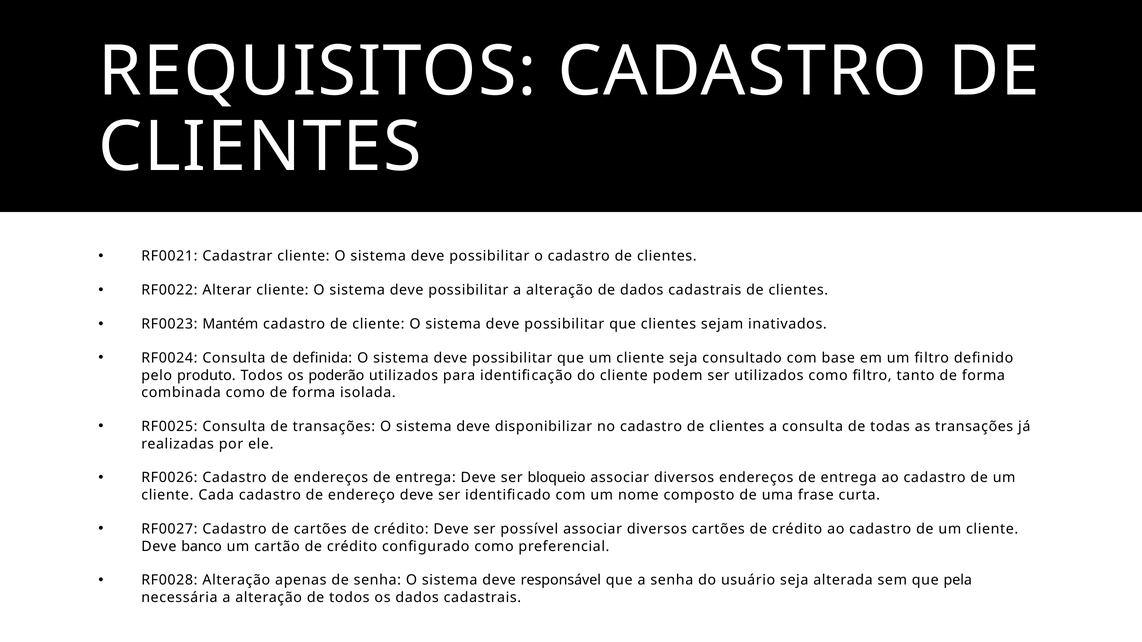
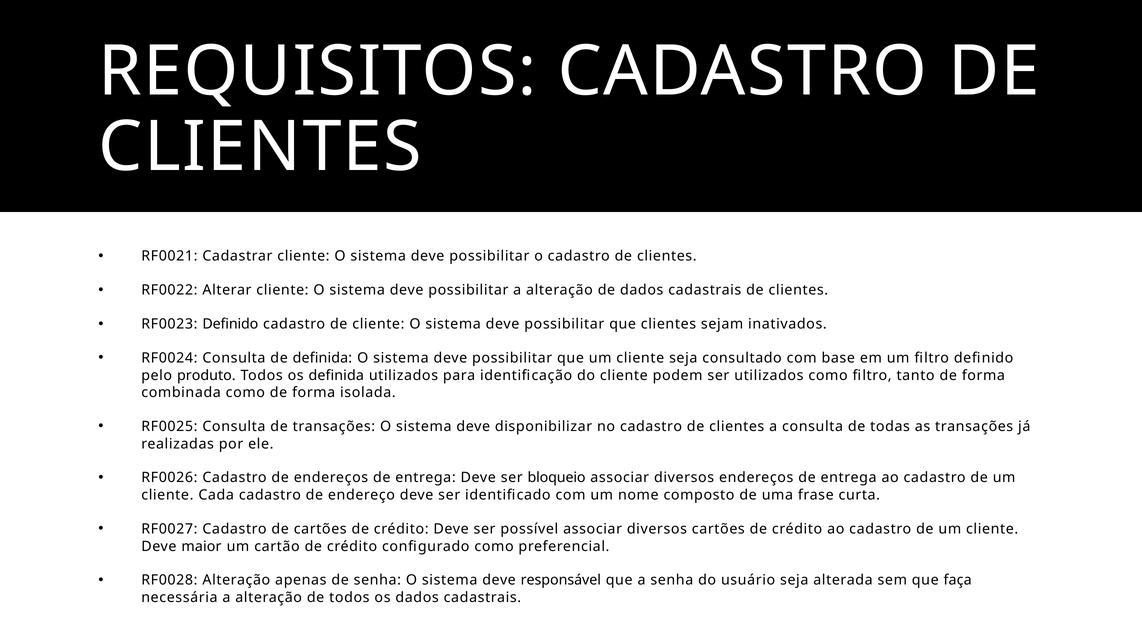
RF0023 Mantém: Mantém -> Definido (230, 324)
os poderão: poderão -> definida (336, 376)
banco: banco -> maior (201, 547)
pela: pela -> faça (958, 581)
